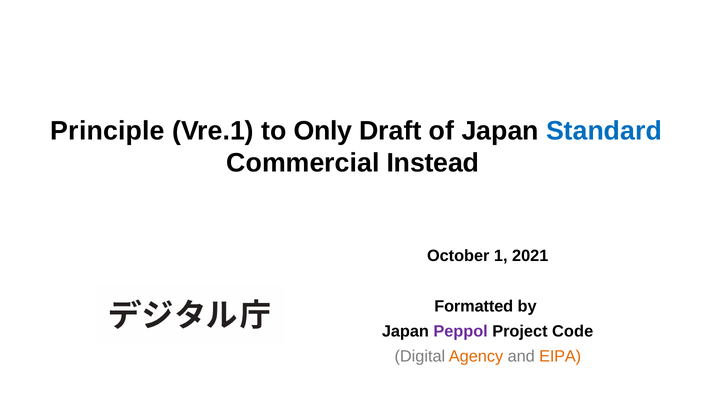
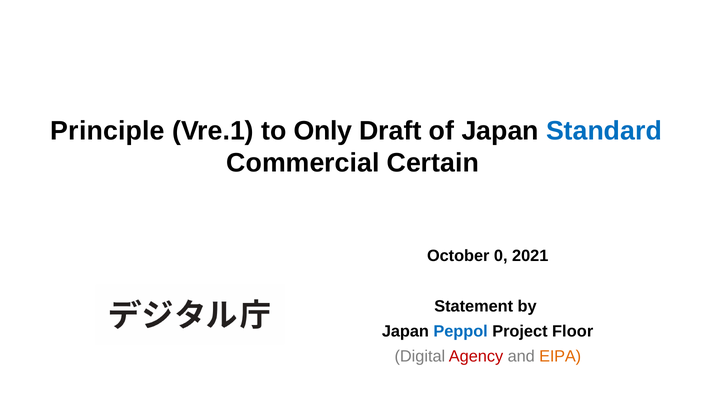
Instead: Instead -> Certain (433, 163)
1: 1 -> 0 (501, 256)
Formatted: Formatted -> Statement (474, 306)
Peppol colour: purple -> blue (461, 331)
Code: Code -> Floor (573, 331)
Agency colour: orange -> red (476, 356)
